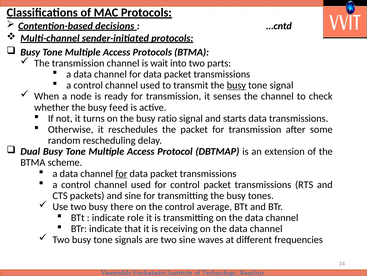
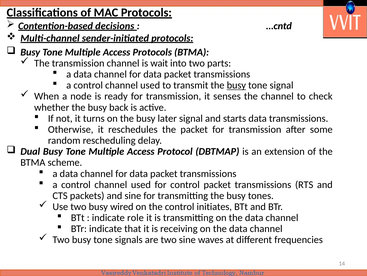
feed: feed -> back (119, 107)
ratio: ratio -> later (167, 118)
for underline: present -> none (121, 173)
there: there -> wired (122, 206)
average: average -> initiates (214, 206)
